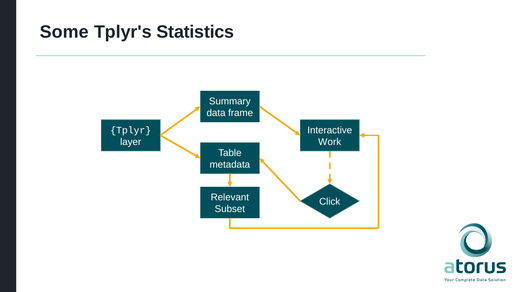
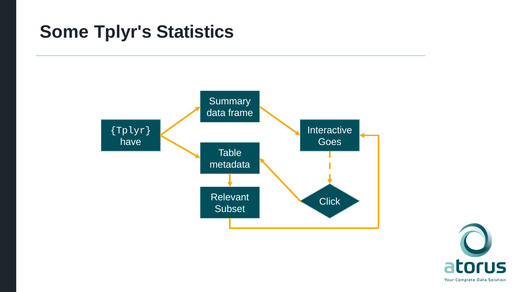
layer: layer -> have (131, 142)
Work: Work -> Goes (330, 142)
